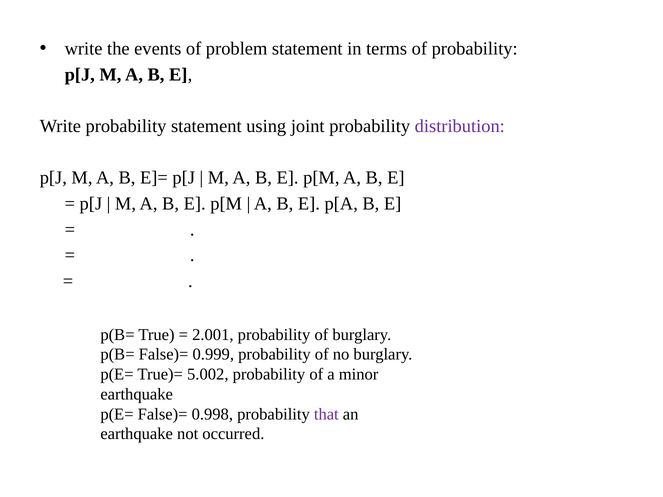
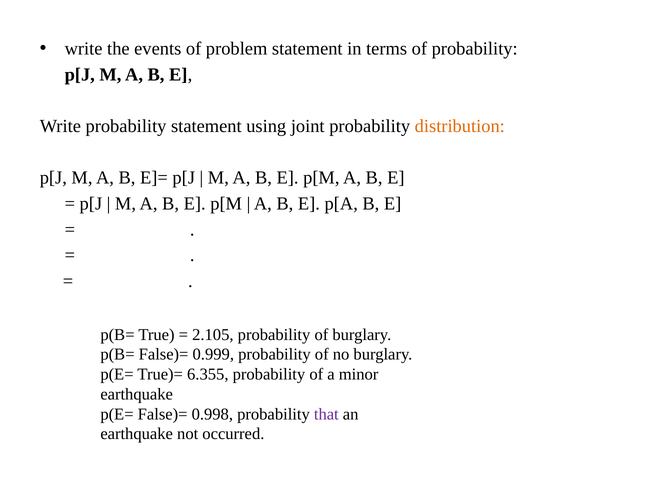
distribution colour: purple -> orange (460, 126)
2.001: 2.001 -> 2.105 (213, 335)
5.002: 5.002 -> 6.355 (208, 375)
